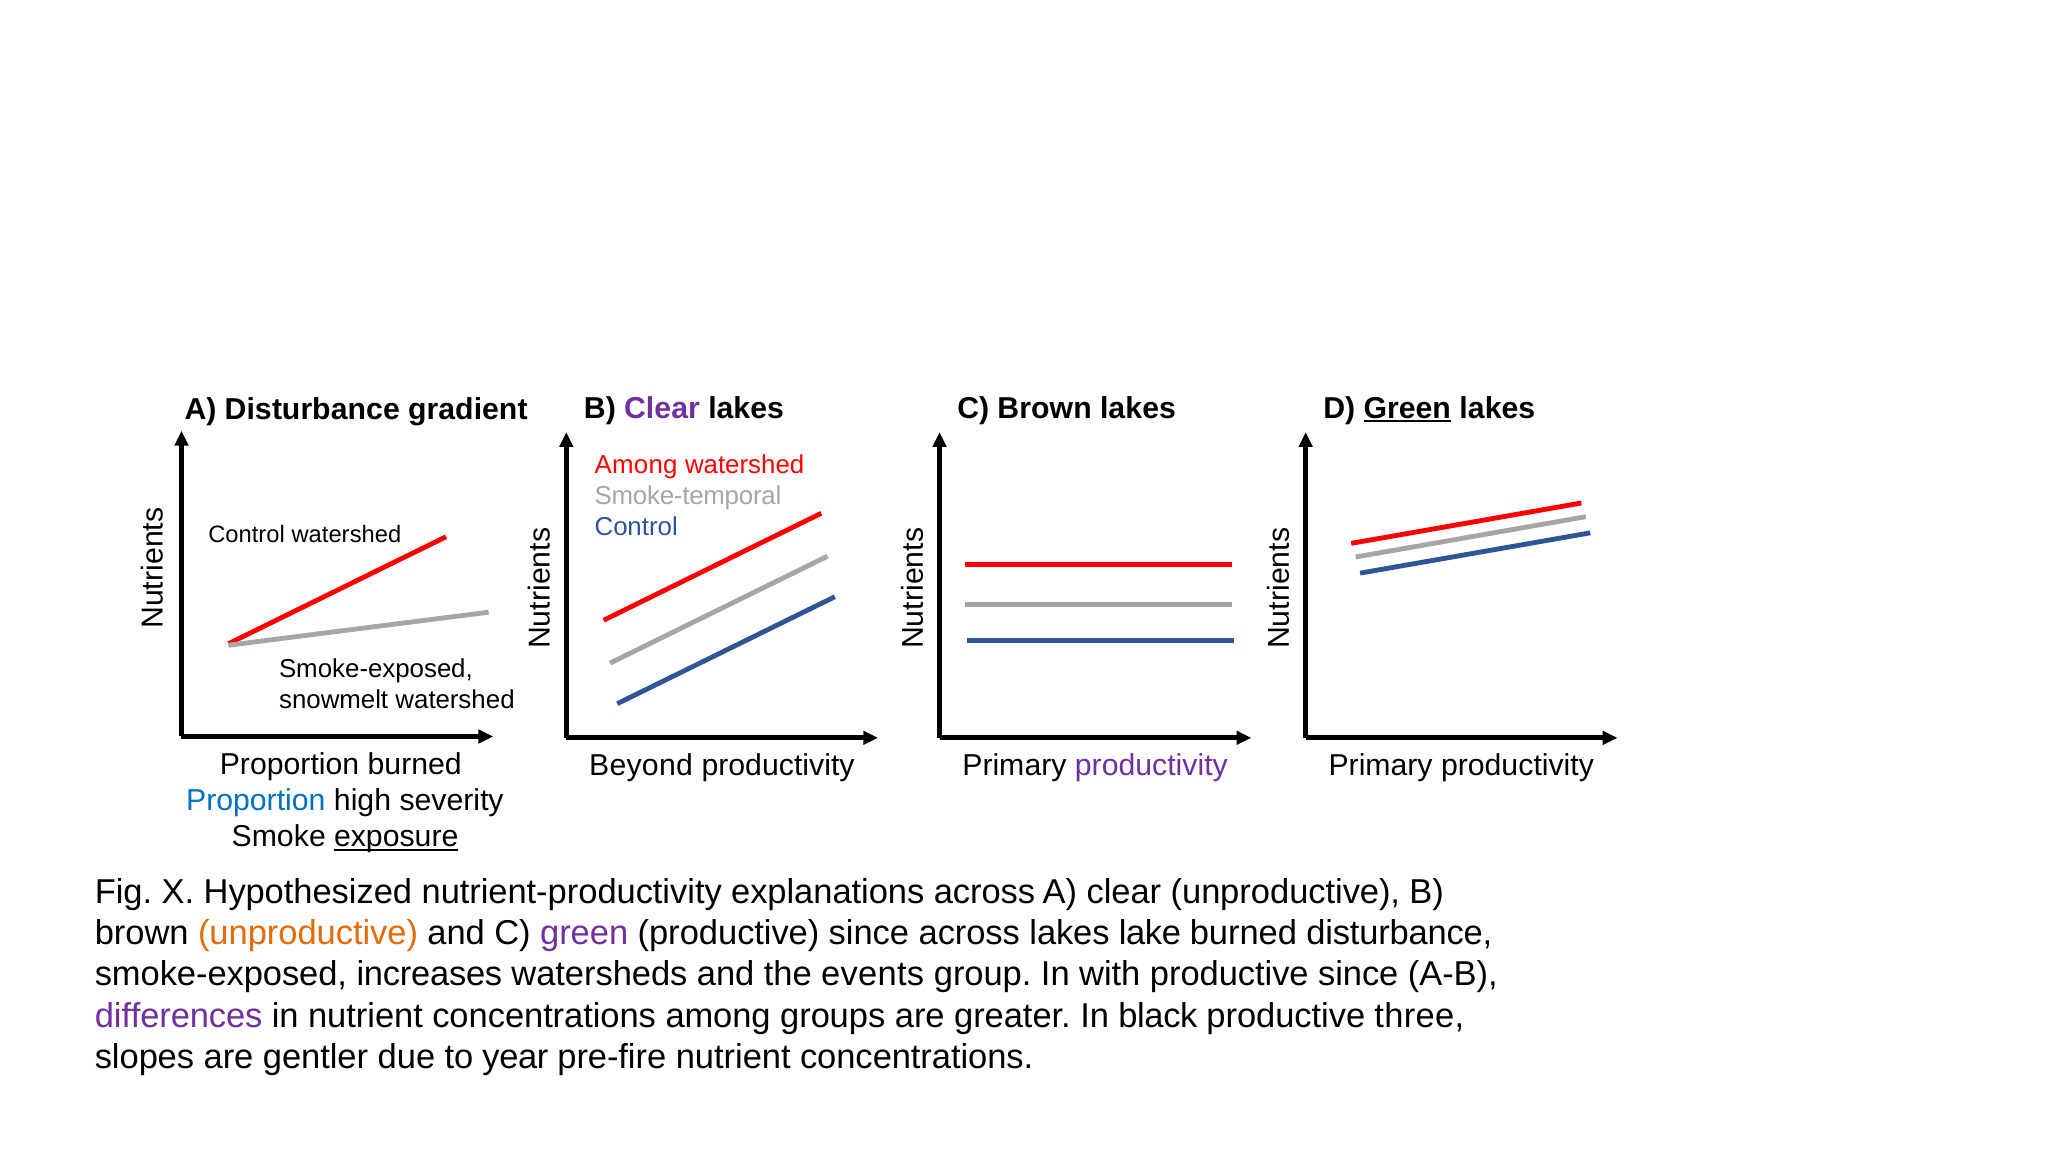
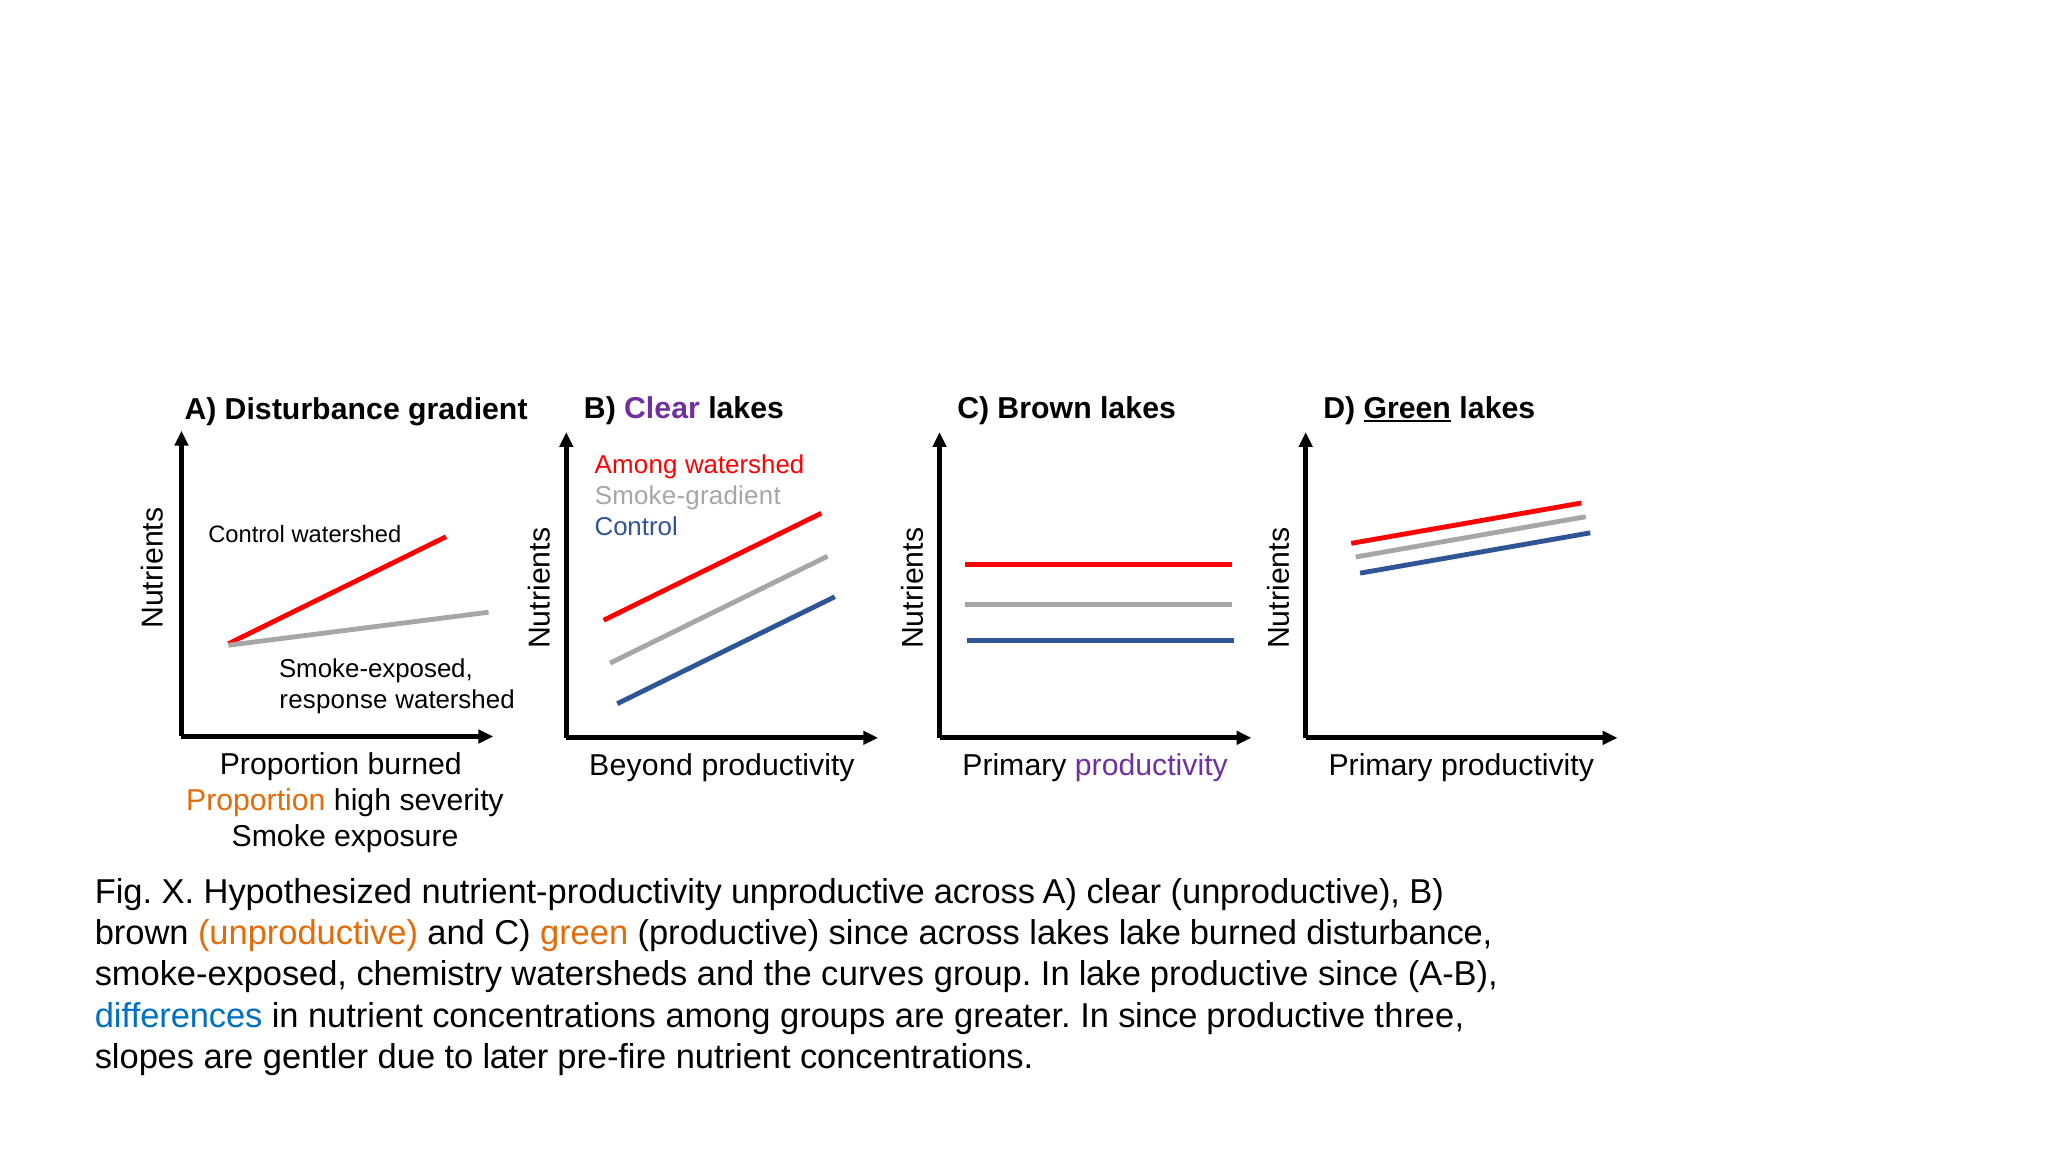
Smoke-temporal: Smoke-temporal -> Smoke-gradient (688, 496)
snowmelt: snowmelt -> response (334, 700)
Proportion colour: blue -> orange (256, 801)
exposure underline: present -> none (396, 837)
nutrient-productivity explanations: explanations -> unproductive (828, 892)
green colour: purple -> orange (584, 933)
increases: increases -> chemistry (429, 974)
events: events -> curves (873, 974)
In with: with -> lake (1110, 974)
differences colour: purple -> blue (179, 1016)
In black: black -> since (1158, 1016)
year: year -> later (515, 1057)
